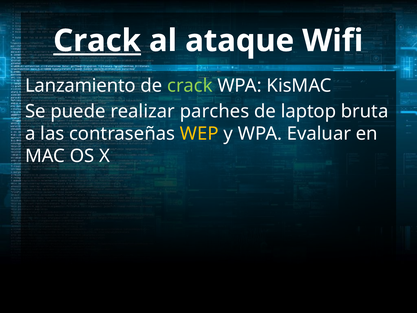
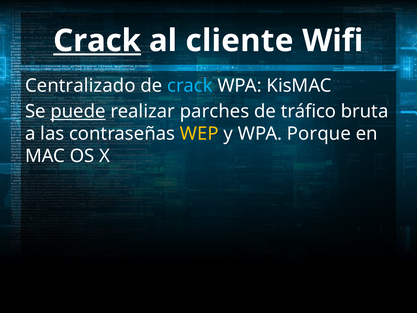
ataque: ataque -> cliente (239, 41)
Lanzamiento: Lanzamiento -> Centralizado (80, 85)
crack colour: light green -> light blue (190, 85)
puede underline: none -> present (78, 111)
laptop: laptop -> tráfico (309, 111)
Evaluar: Evaluar -> Porque (319, 134)
